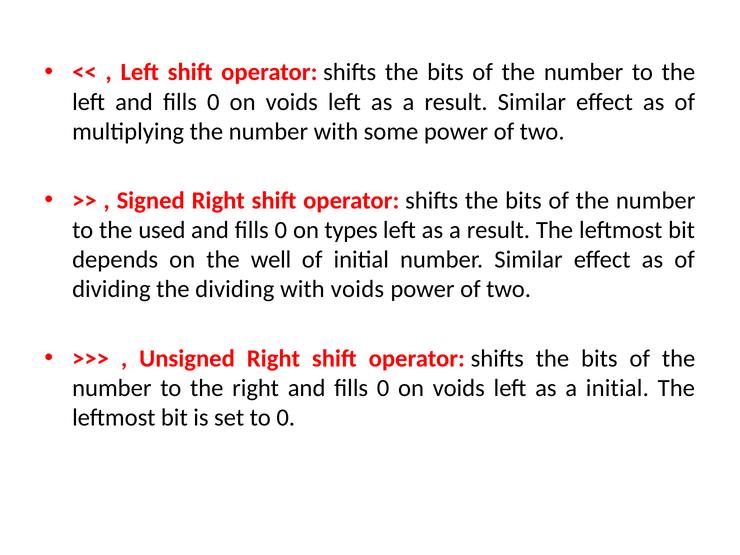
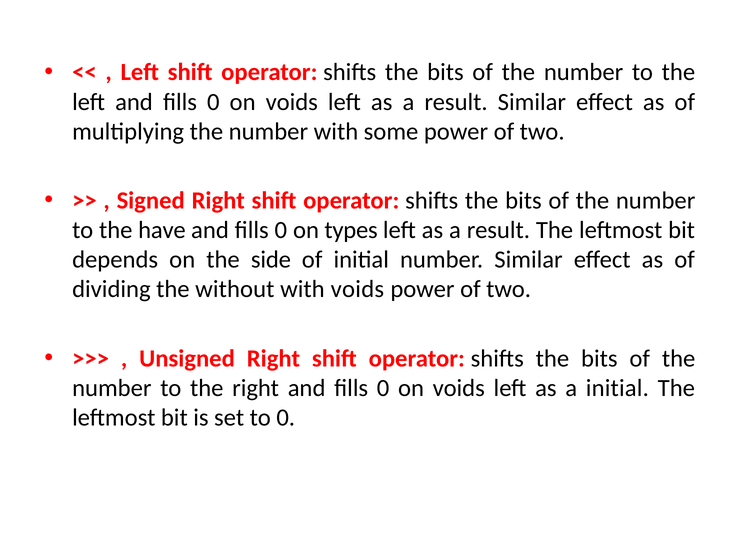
used: used -> have (162, 230)
well: well -> side (271, 260)
the dividing: dividing -> without (235, 289)
